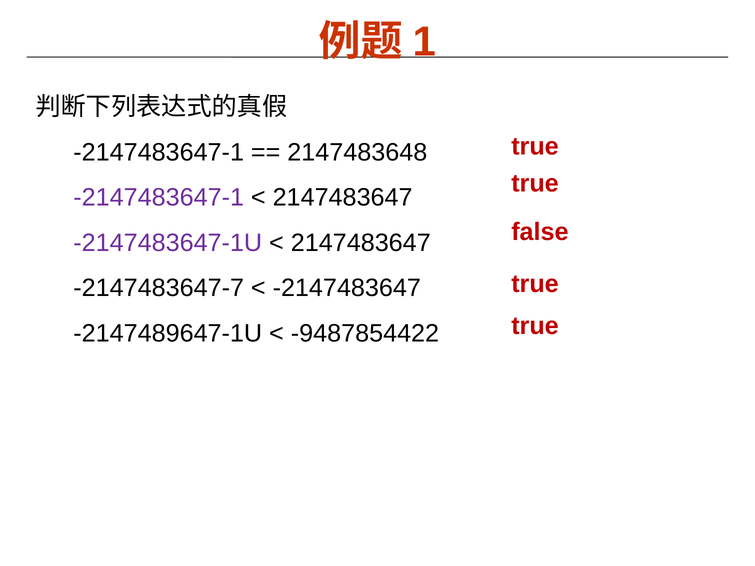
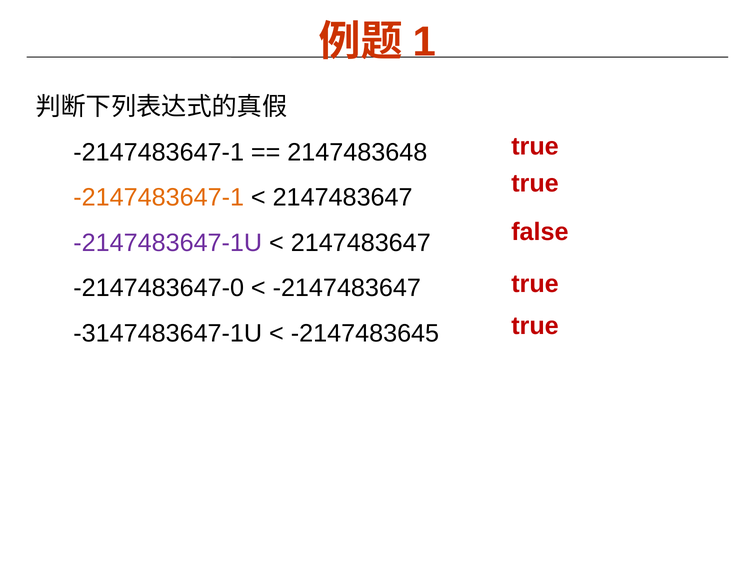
-2147483647-1 colour: purple -> orange (159, 198)
-2147483647-7: -2147483647-7 -> -2147483647-0 (159, 288)
-2147489647-1U: -2147489647-1U -> -3147483647-1U (168, 333)
-9487854422: -9487854422 -> -2147483645 (365, 333)
